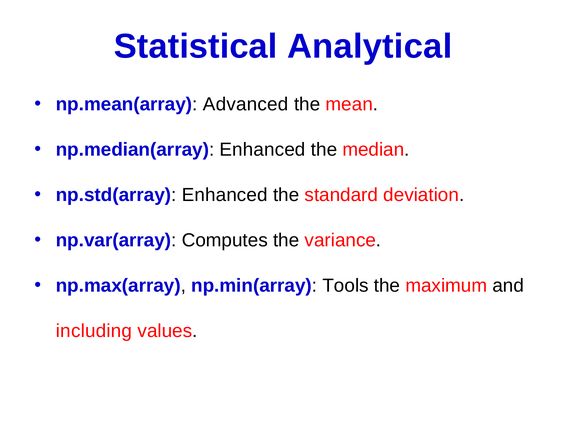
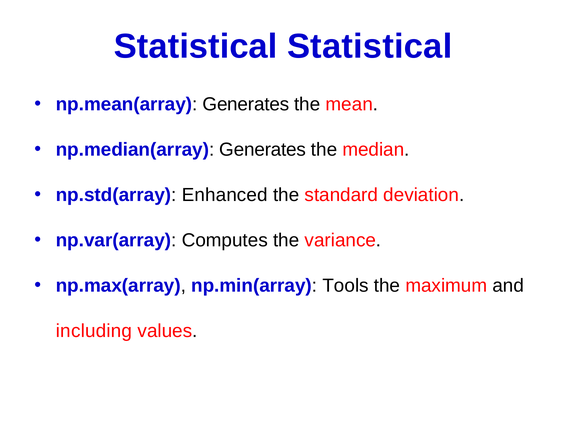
Statistical Analytical: Analytical -> Statistical (370, 46)
np.mean(array Advanced: Advanced -> Generates (246, 104)
np.median(array Enhanced: Enhanced -> Generates (263, 150)
